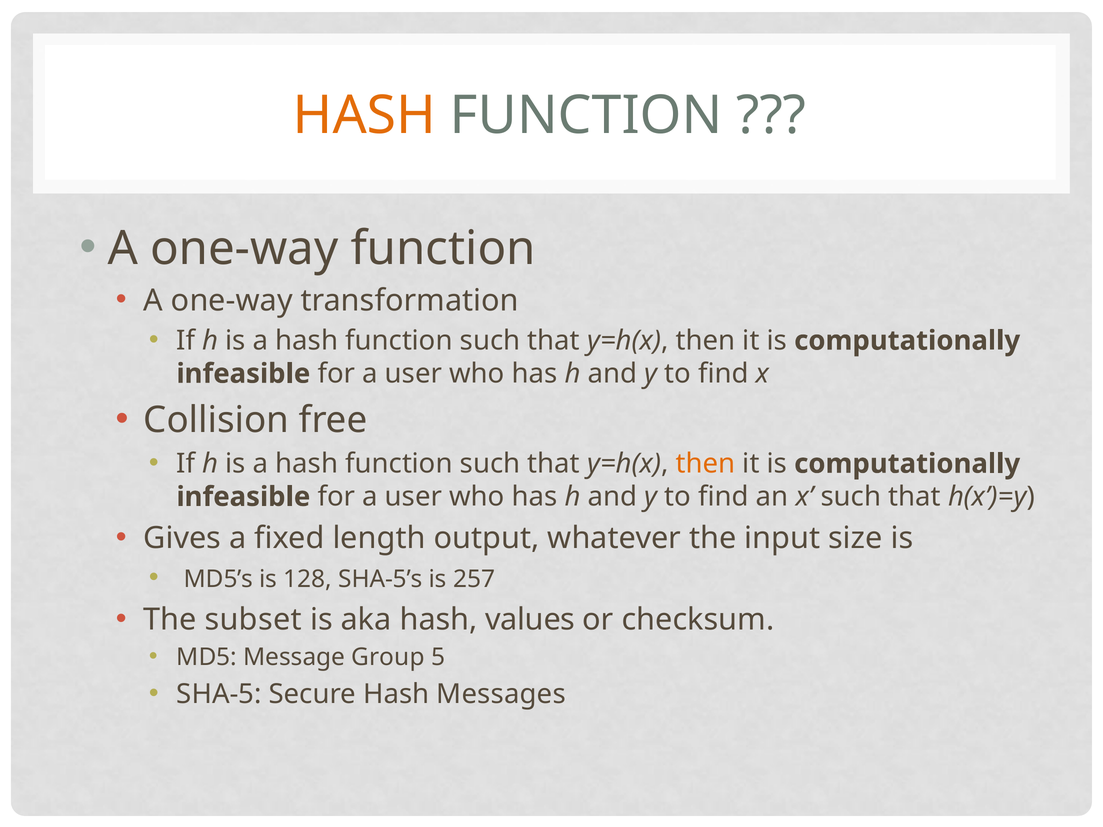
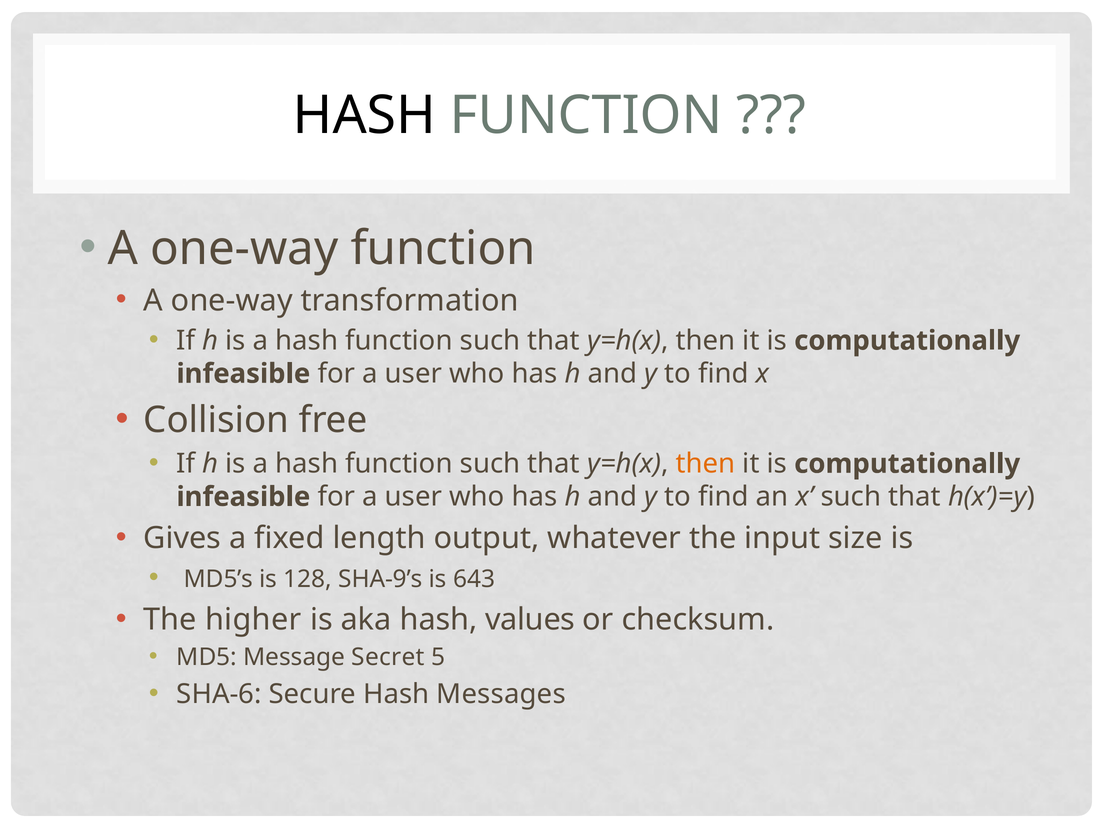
HASH colour: orange -> black (364, 116)
SHA-5’s: SHA-5’s -> SHA-9’s (380, 580)
257: 257 -> 643 (474, 580)
subset: subset -> higher (253, 620)
Group: Group -> Secret (388, 657)
SHA-5: SHA-5 -> SHA-6 (219, 694)
